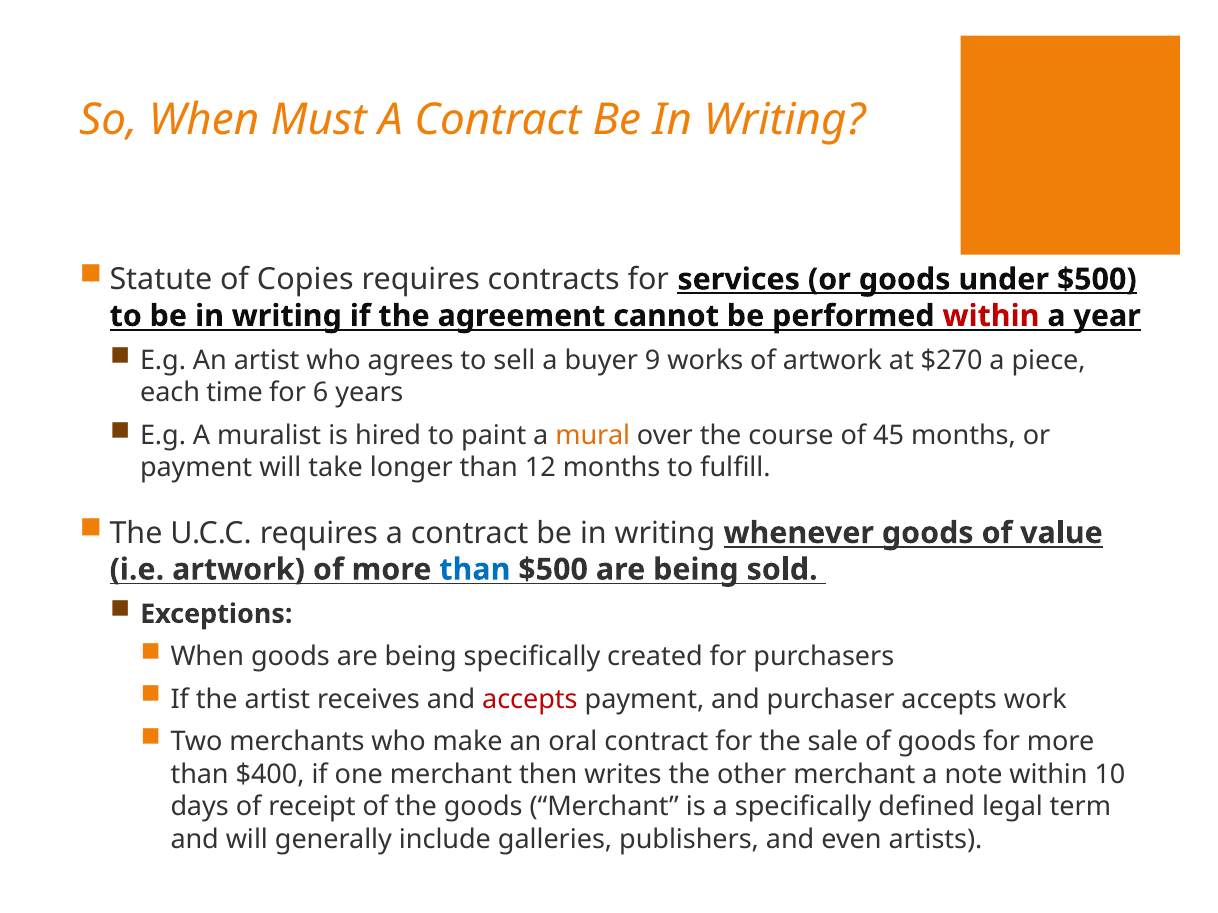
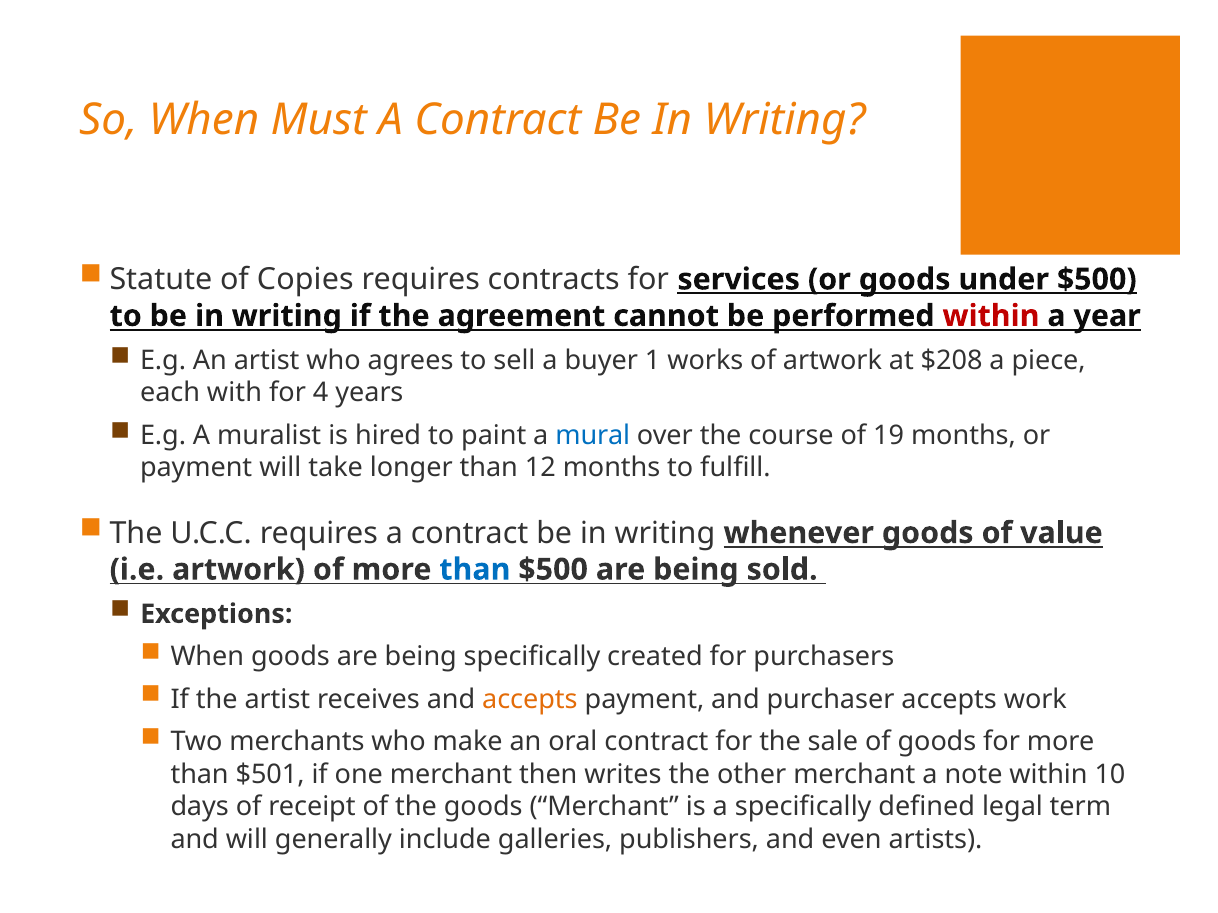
9: 9 -> 1 (653, 361)
$270: $270 -> $208 (952, 361)
time: time -> with (235, 393)
6: 6 -> 4 (321, 393)
mural colour: orange -> blue (593, 436)
45: 45 -> 19 (889, 436)
accepts colour: red -> orange (530, 700)
$400: $400 -> $501 (270, 775)
